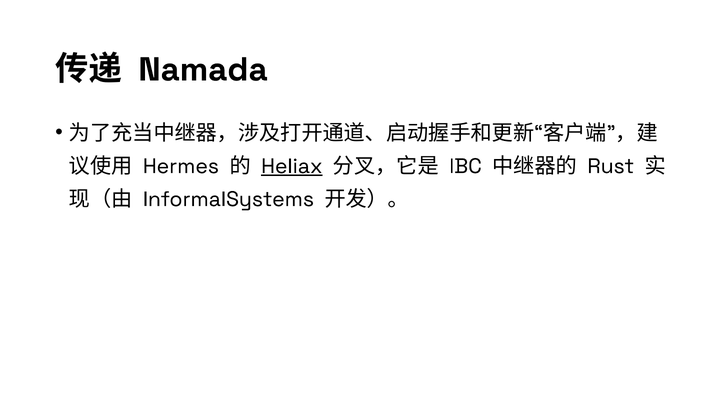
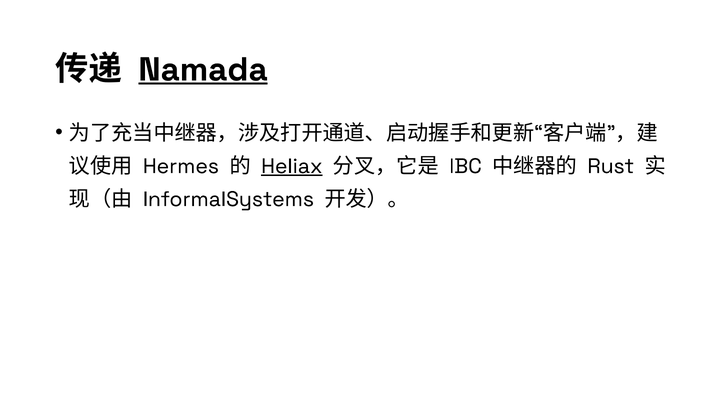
Namada underline: none -> present (203, 69)
